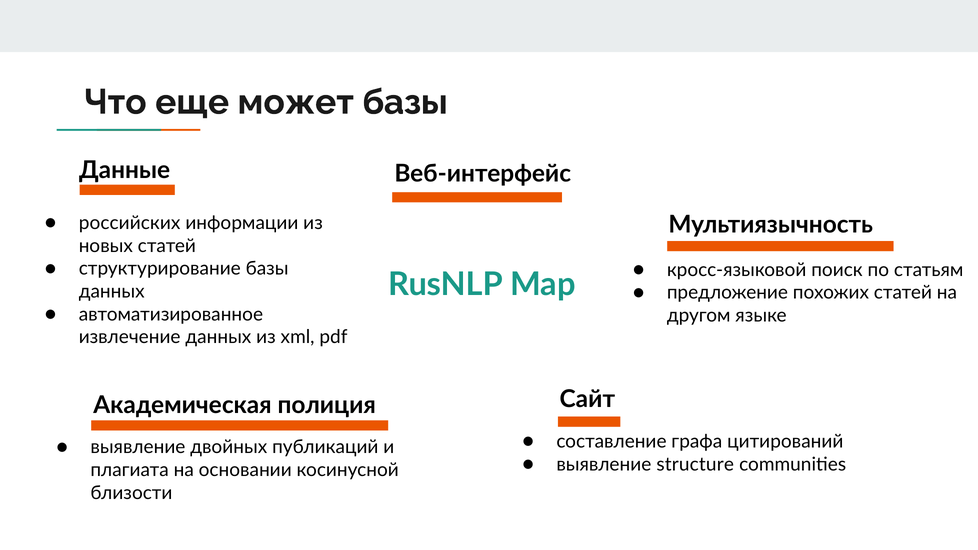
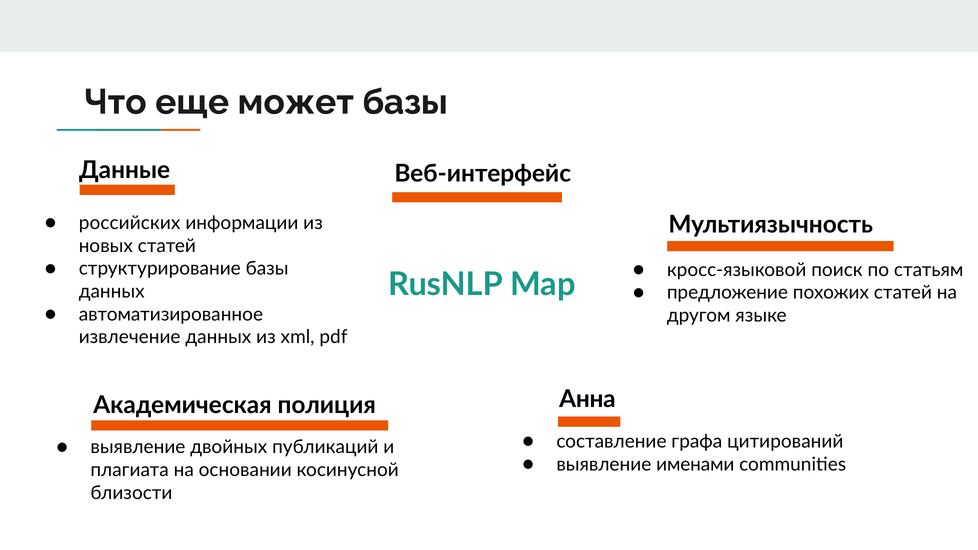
Сайт: Сайт -> Анна (587, 399)
structure: structure -> именами (695, 464)
